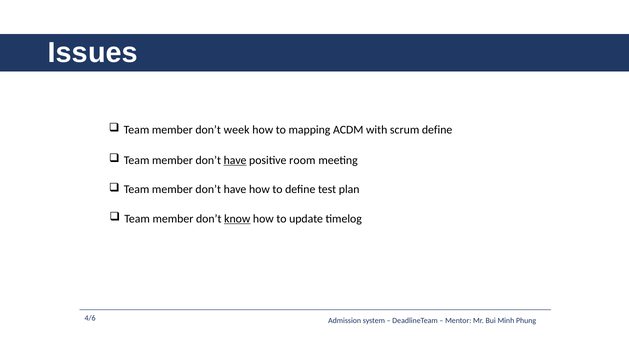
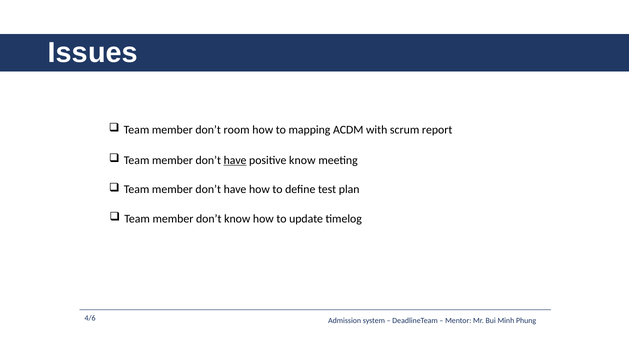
week: week -> room (237, 130)
scrum define: define -> report (437, 130)
positive room: room -> know (302, 160)
know underline: present -> none (237, 219)
